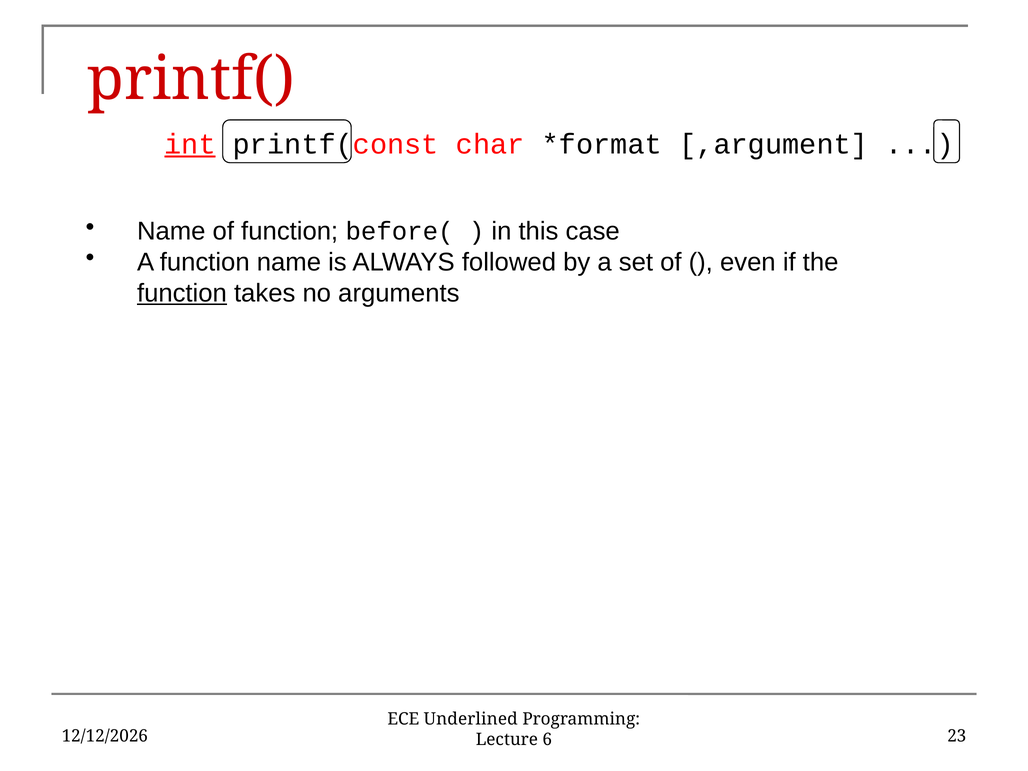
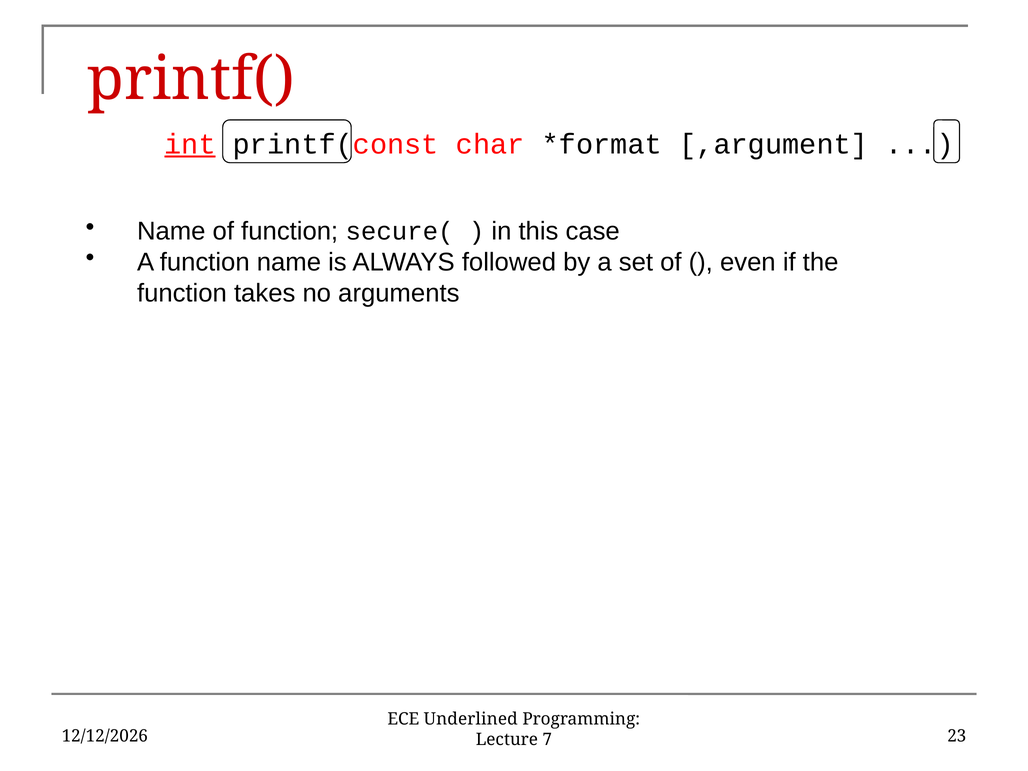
before(: before( -> secure( (400, 231)
function underline: present -> none (182, 293)
6: 6 -> 7 (547, 740)
